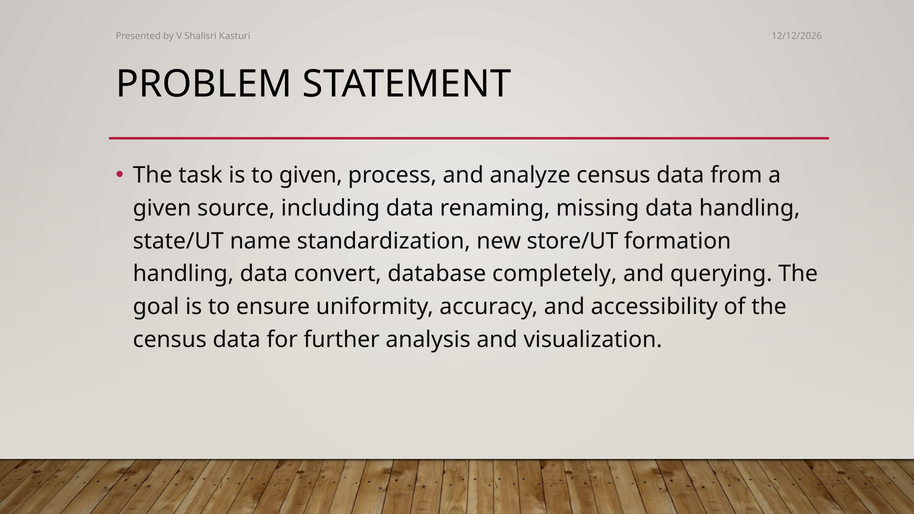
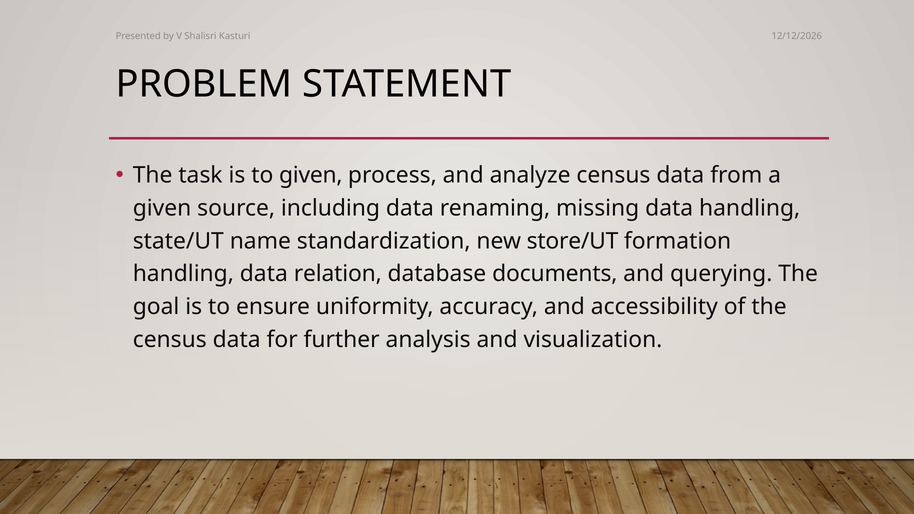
convert: convert -> relation (338, 274)
completely: completely -> documents (555, 274)
